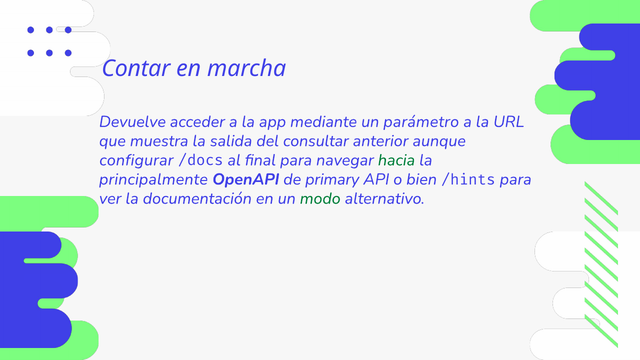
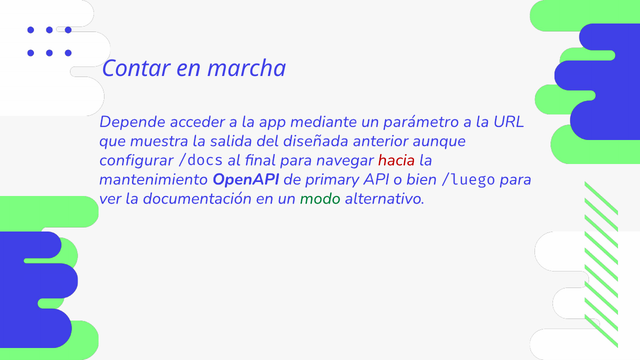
Devuelve: Devuelve -> Depende (132, 122)
consultar: consultar -> diseñada (316, 141)
hacia colour: green -> red (396, 160)
principalmente: principalmente -> mantenimiento (153, 179)
/hints: /hints -> /luego (468, 180)
